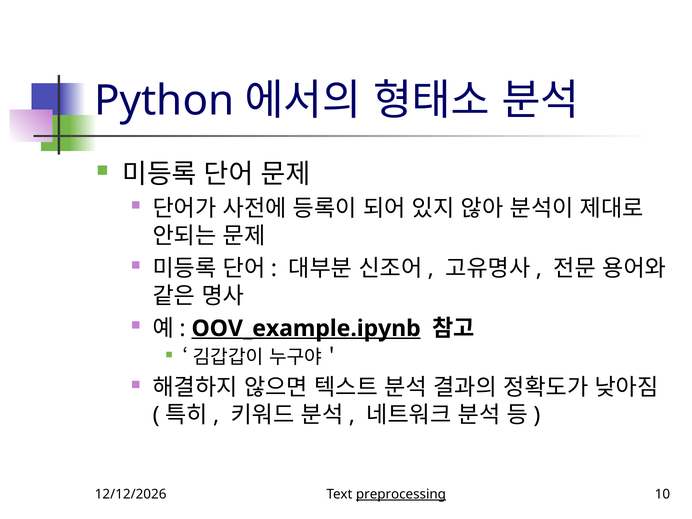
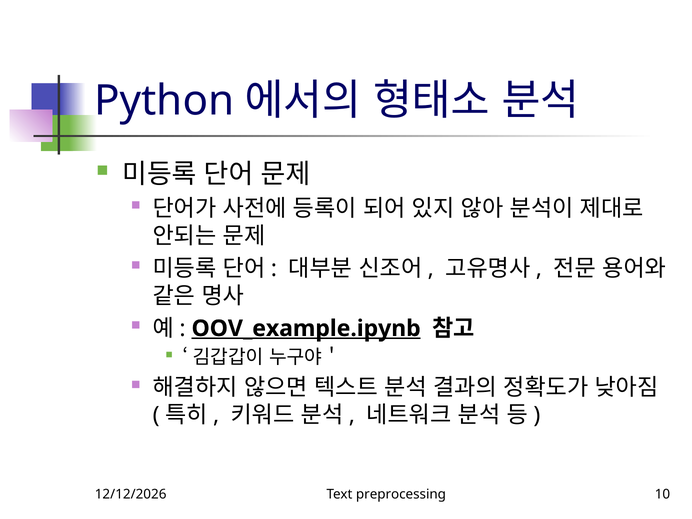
preprocessing underline: present -> none (401, 494)
